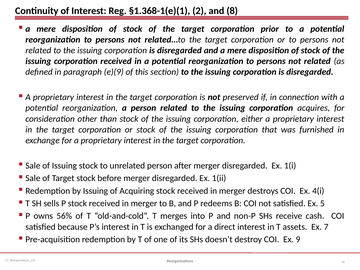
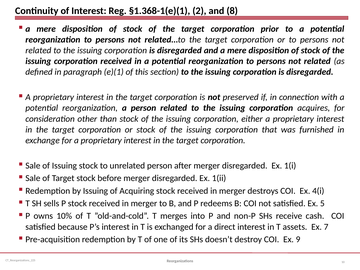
e)(9: e)(9 -> e)(1 (114, 72)
56%: 56% -> 10% (64, 216)
